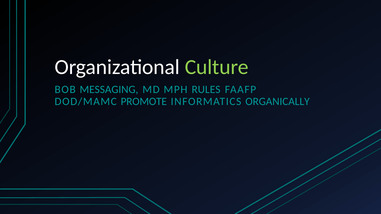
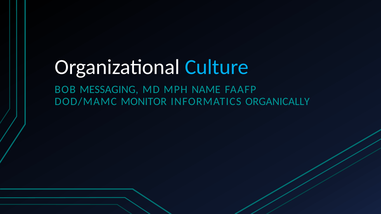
Culture colour: light green -> light blue (217, 67)
RULES: RULES -> NAME (206, 90)
PROMOTE: PROMOTE -> MONITOR (144, 102)
